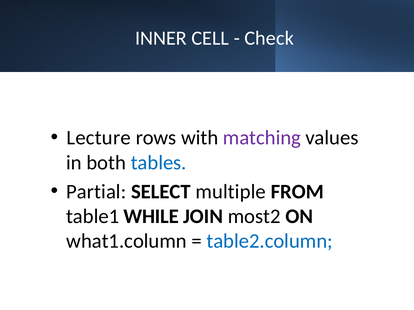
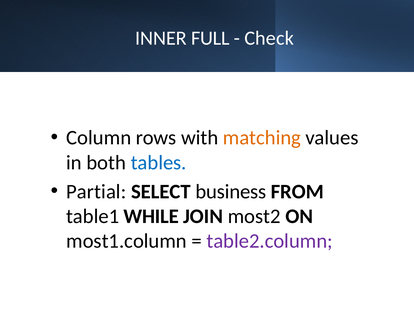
CELL: CELL -> FULL (210, 38)
Lecture: Lecture -> Column (99, 138)
matching colour: purple -> orange (262, 138)
multiple: multiple -> business (231, 192)
what1.column: what1.column -> most1.column (127, 242)
table2.column colour: blue -> purple (270, 242)
